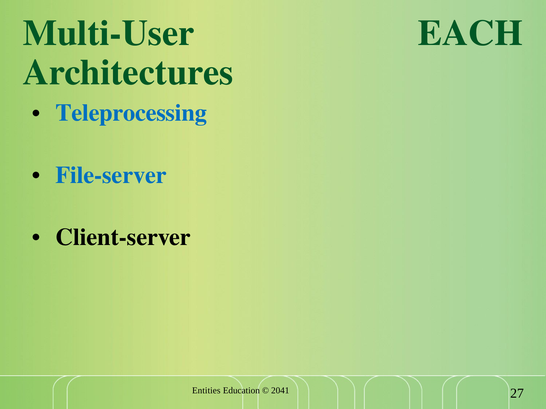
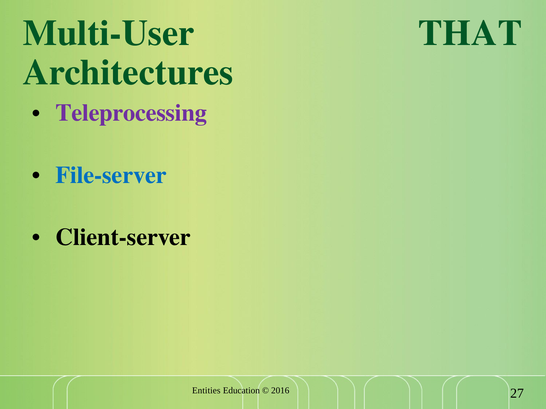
EACH: EACH -> THAT (470, 33)
Teleprocessing colour: blue -> purple (131, 113)
2041: 2041 -> 2016 (280, 391)
